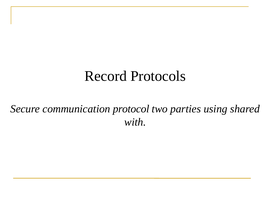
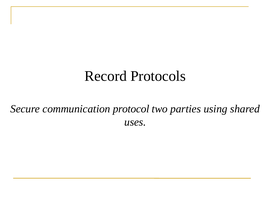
with: with -> uses (135, 122)
